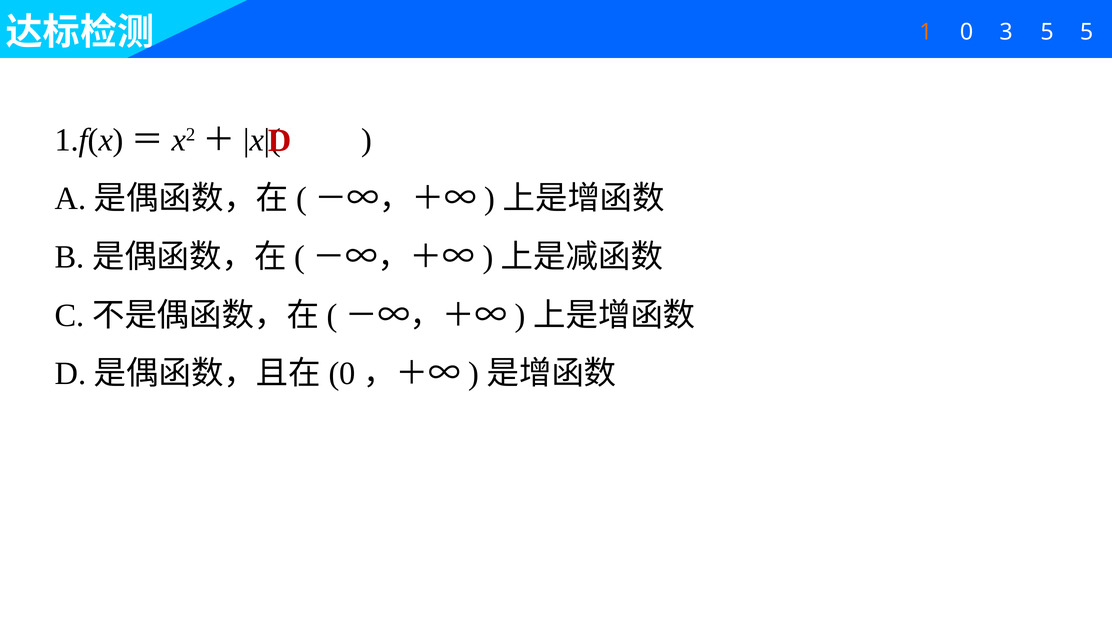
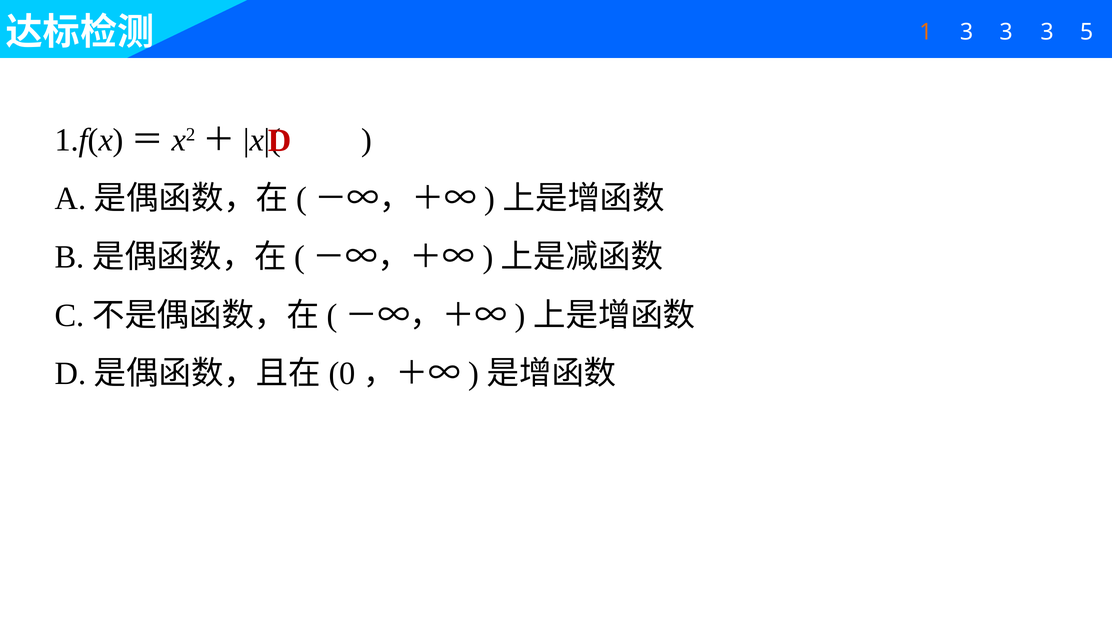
5: 5 -> 3 (1047, 32)
1 0: 0 -> 3 (967, 32)
